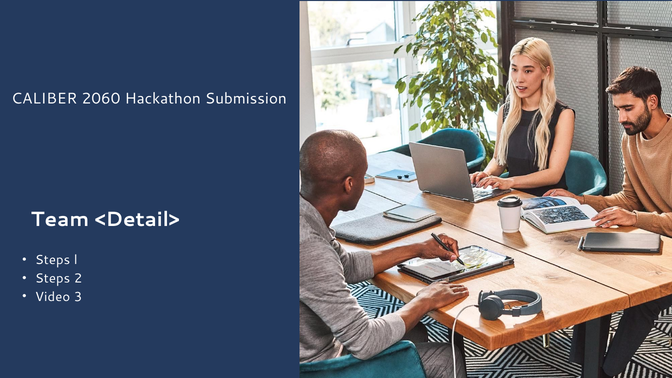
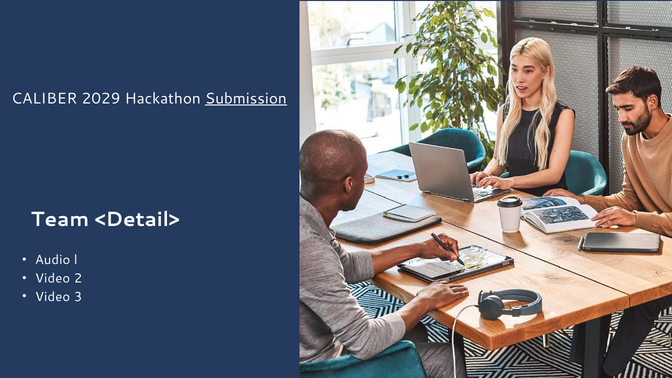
2060: 2060 -> 2029 (101, 99)
Submission underline: none -> present (246, 99)
Steps: Steps -> Audio (53, 260)
Steps: Steps -> Video (53, 278)
